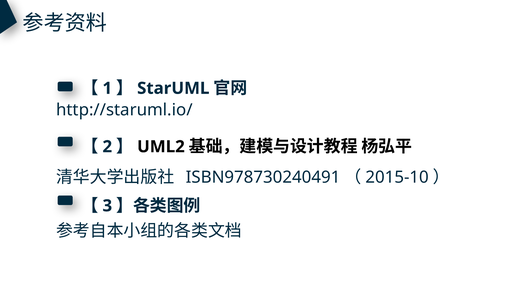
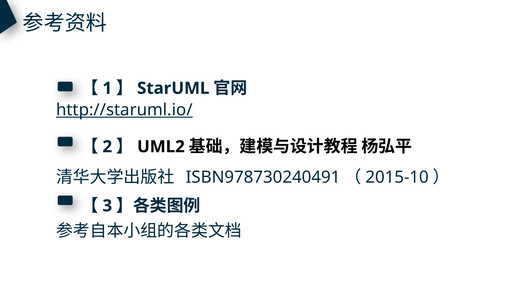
http://staruml.io/ underline: none -> present (124, 110)
